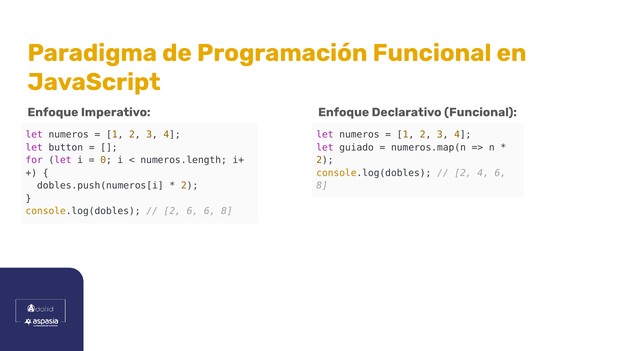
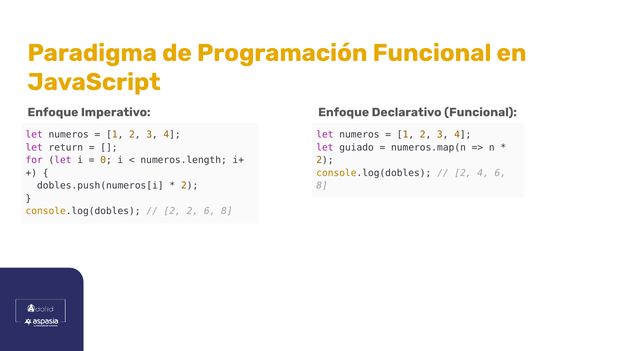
button: button -> return (66, 147)
2 6: 6 -> 2 (192, 211)
